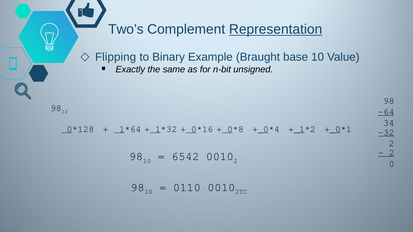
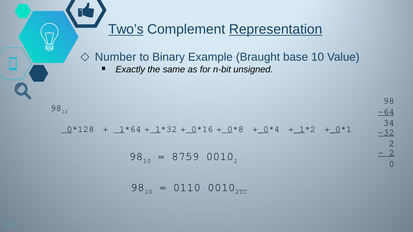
Two’s underline: none -> present (126, 29)
Flipping: Flipping -> Number (116, 57)
6542: 6542 -> 8759 (185, 157)
